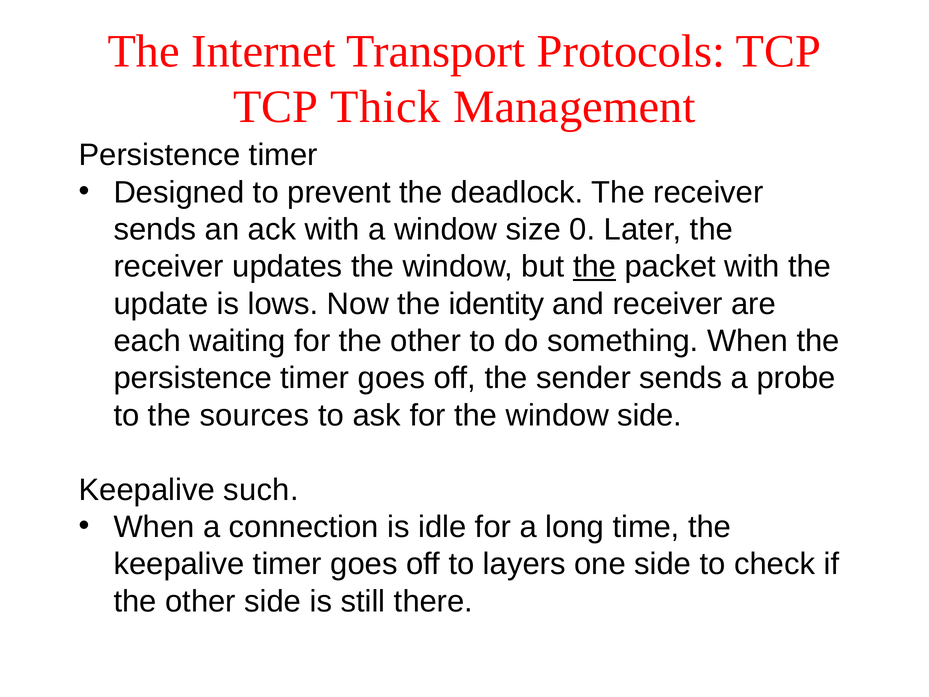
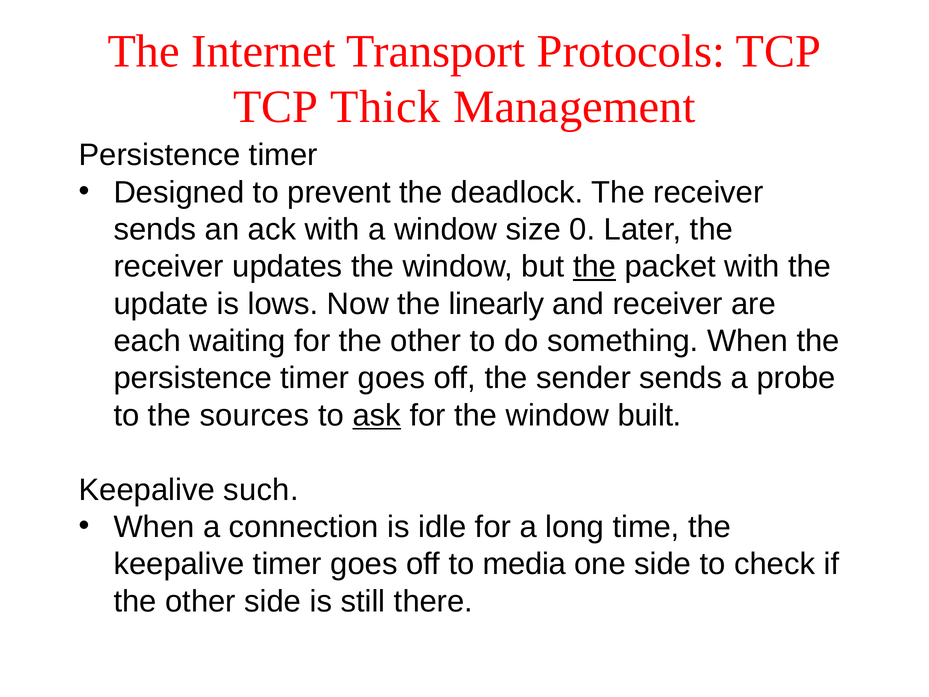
identity: identity -> linearly (497, 304)
ask underline: none -> present (377, 415)
window side: side -> built (650, 415)
layers: layers -> media (524, 564)
